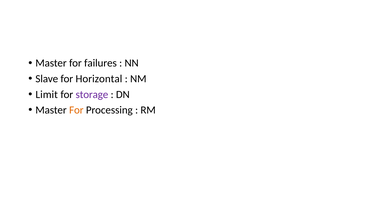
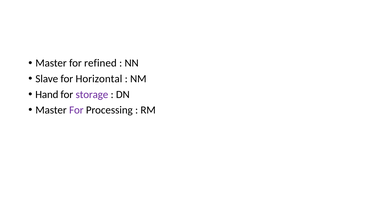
failures: failures -> refined (100, 63)
Limit: Limit -> Hand (47, 94)
For colour: orange -> purple (76, 110)
